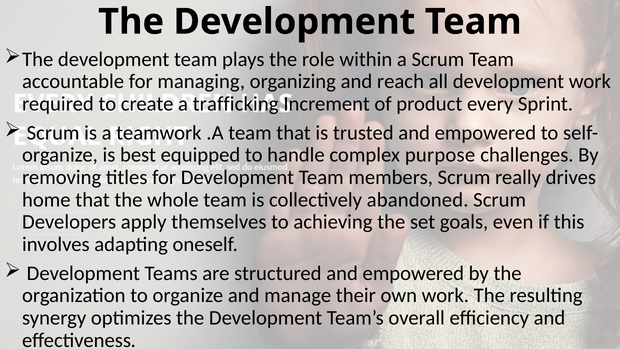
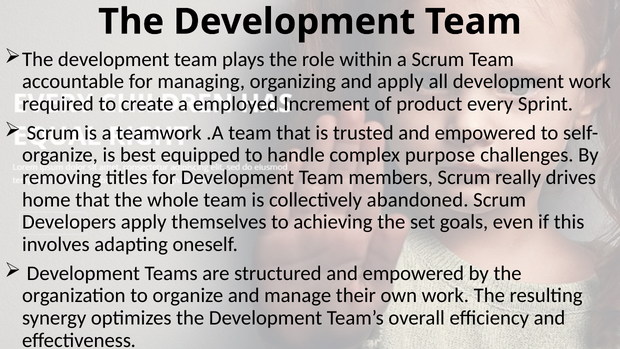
and reach: reach -> apply (400, 81)
trafficking: trafficking -> employed (236, 104)
